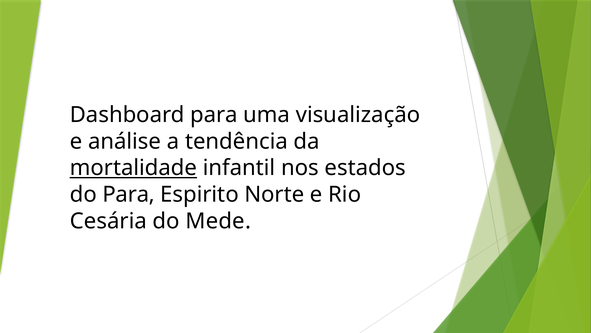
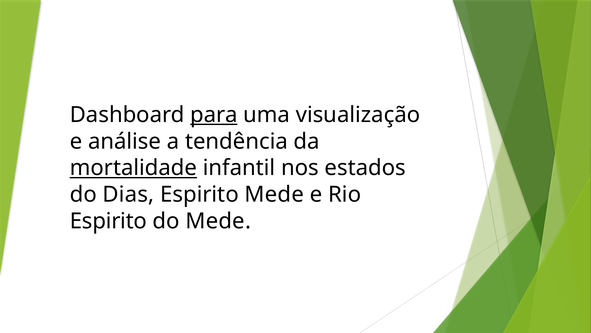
para underline: none -> present (214, 115)
do Para: Para -> Dias (128, 194)
Espirito Norte: Norte -> Mede (274, 194)
Cesária: Cesária -> Espirito (108, 221)
